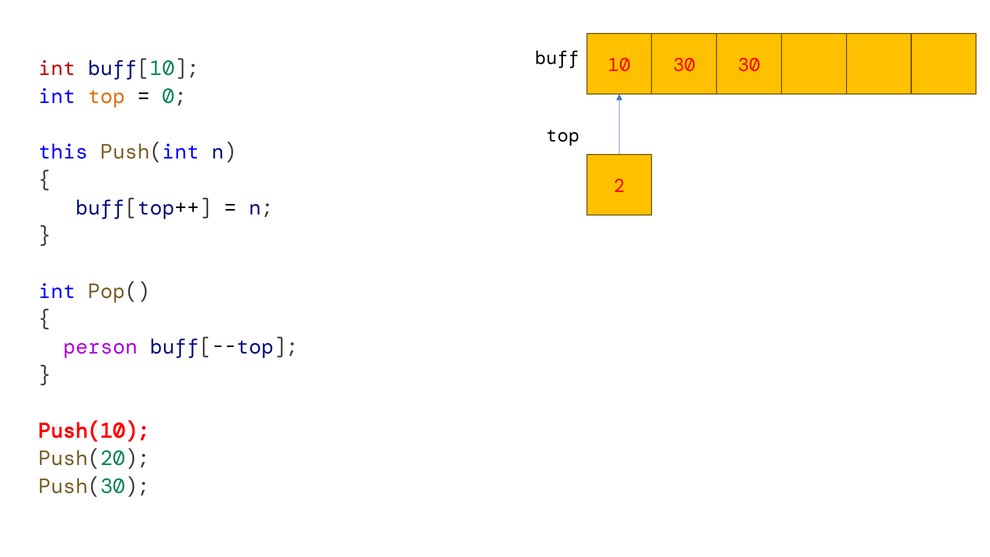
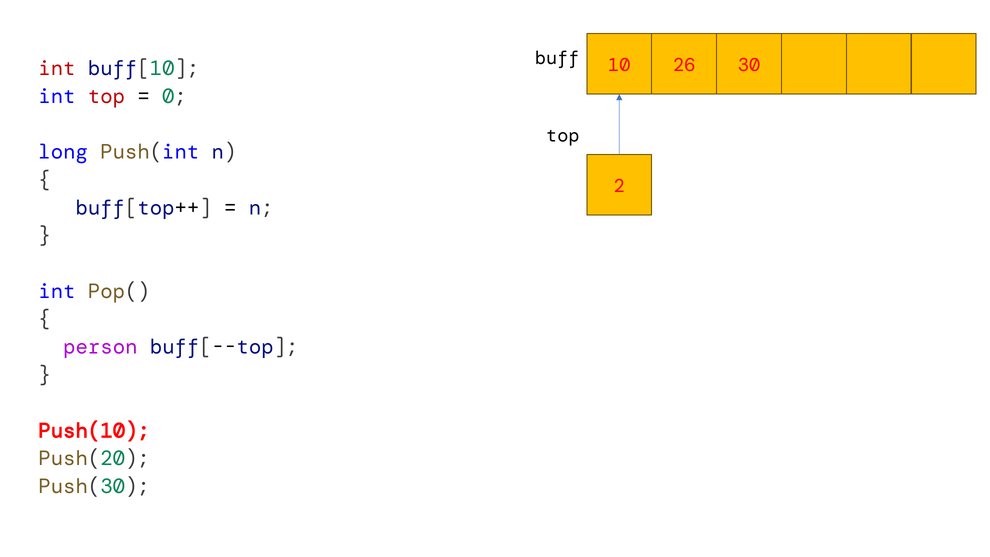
buff 30: 30 -> 26 (684, 65)
top colour: orange -> red (106, 96)
this: this -> long (63, 152)
